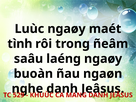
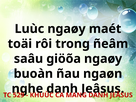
tình: tình -> toäi (20, 44)
laéng: laéng -> giöõa (64, 59)
